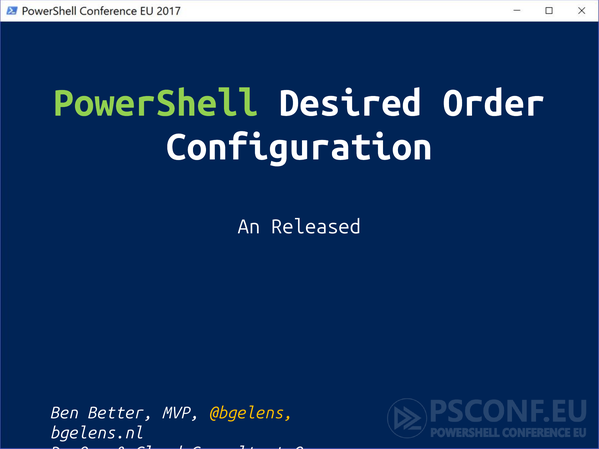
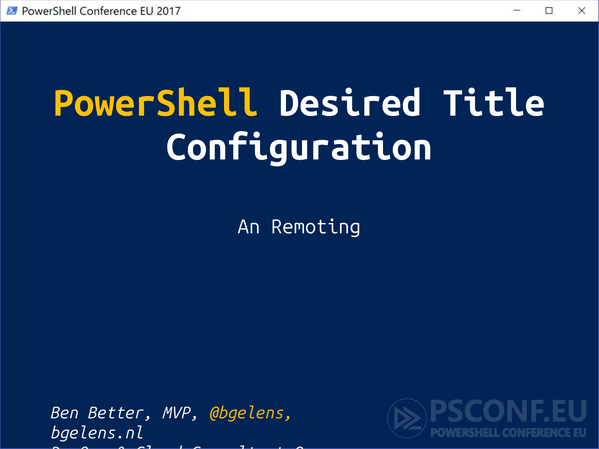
PowerShell colour: light green -> yellow (156, 104)
Order: Order -> Title (494, 104)
Released: Released -> Remoting (316, 227)
